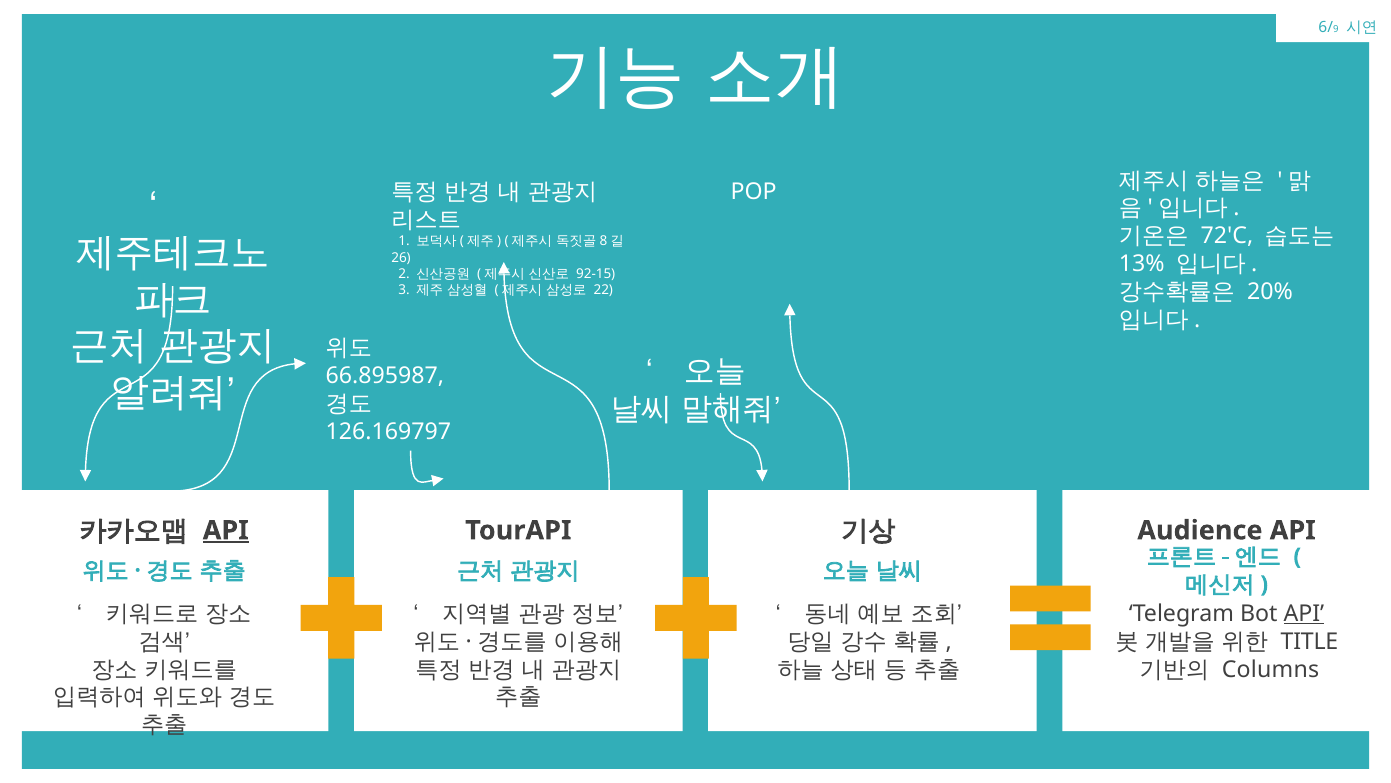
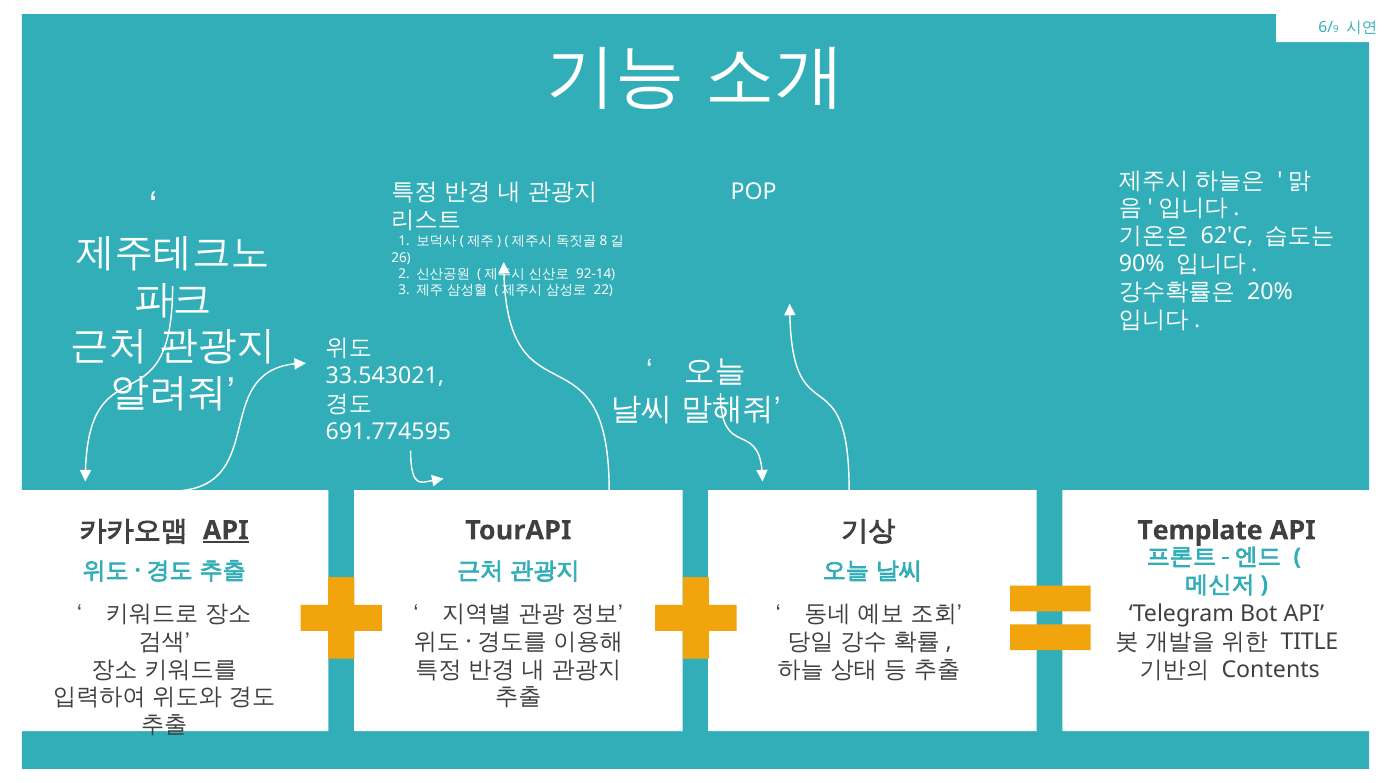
72'C: 72'C -> 62'C (1227, 236)
13%: 13% -> 90% (1142, 264)
92-15: 92-15 -> 92-14 (596, 274)
66.895987: 66.895987 -> 33.543021 (385, 376)
126.169797: 126.169797 -> 691.774595 (388, 431)
Audience: Audience -> Template (1200, 530)
API underline: present -> none (1304, 613)
Columns: Columns -> Contents (1271, 669)
